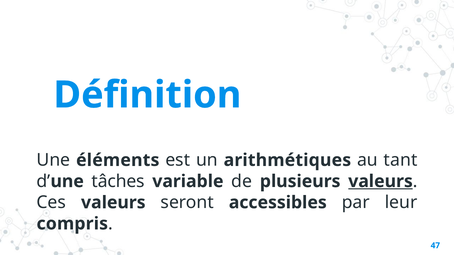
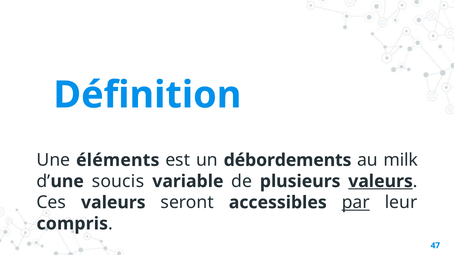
arithmétiques: arithmétiques -> débordements (288, 160)
tant: tant -> milk (401, 160)
tâches: tâches -> soucis (118, 182)
par underline: none -> present (356, 203)
